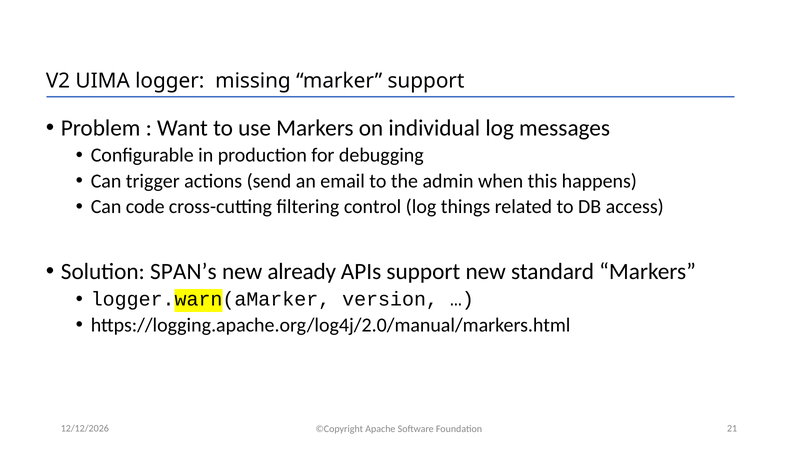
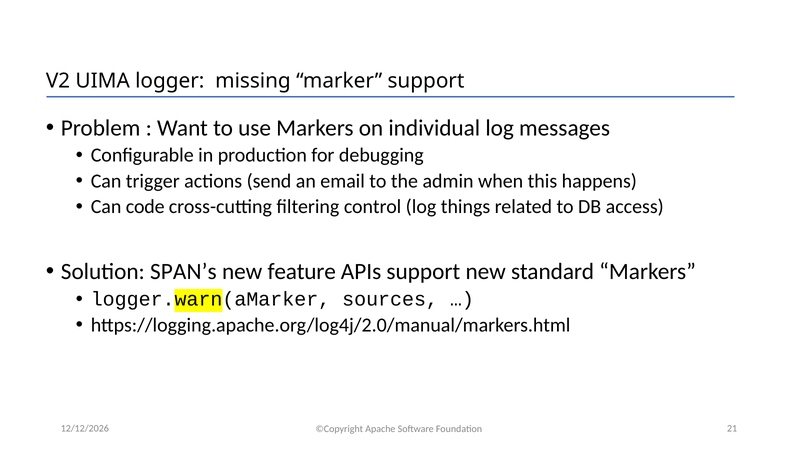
already: already -> feature (302, 272)
version: version -> sources (390, 299)
